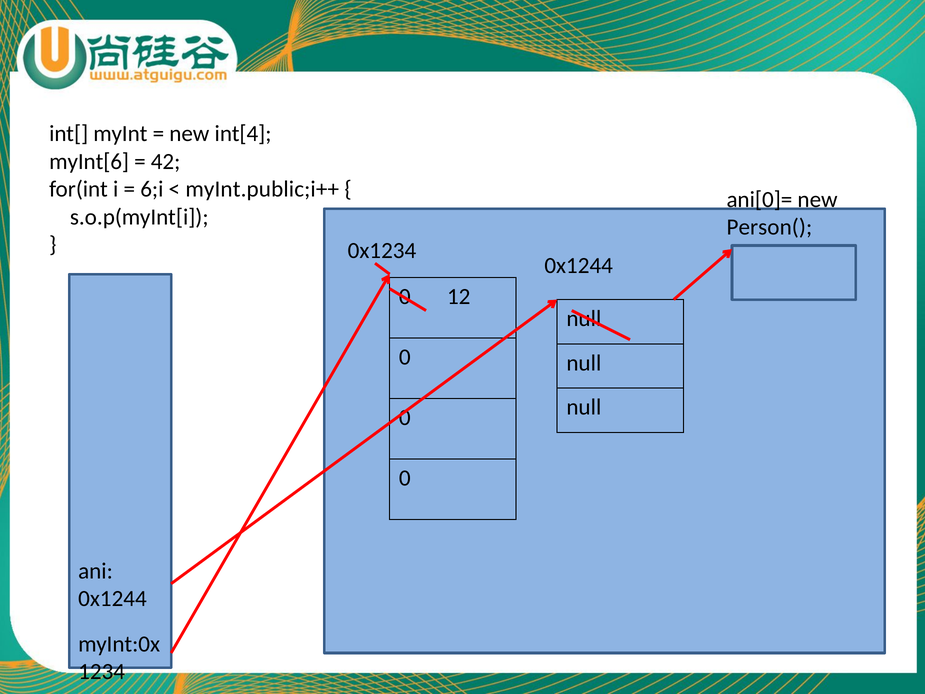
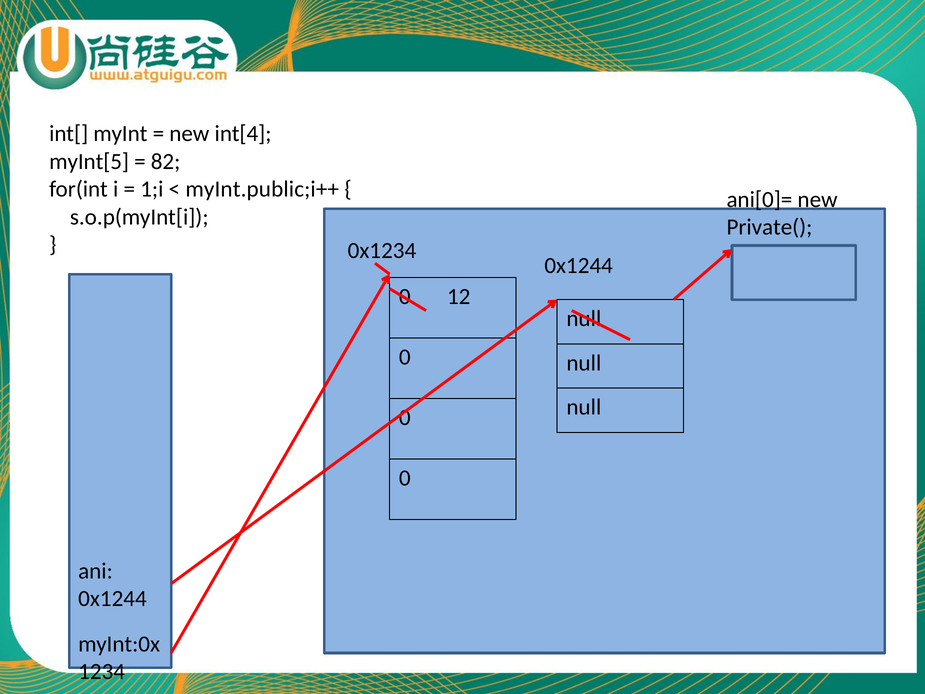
myInt[6: myInt[6 -> myInt[5 (89, 162)
42: 42 -> 82 (166, 162)
6;i: 6;i -> 1;i (152, 189)
Person(: Person( -> Private( (769, 227)
